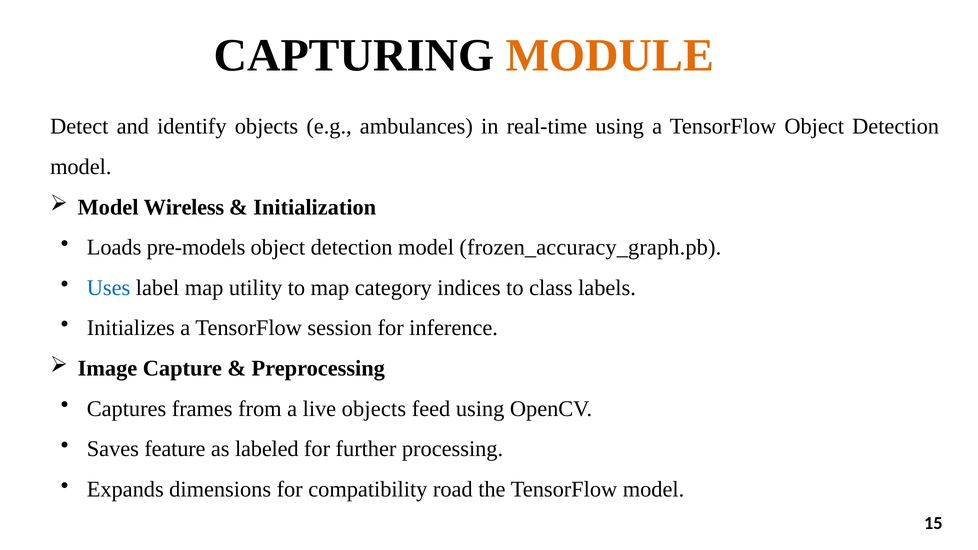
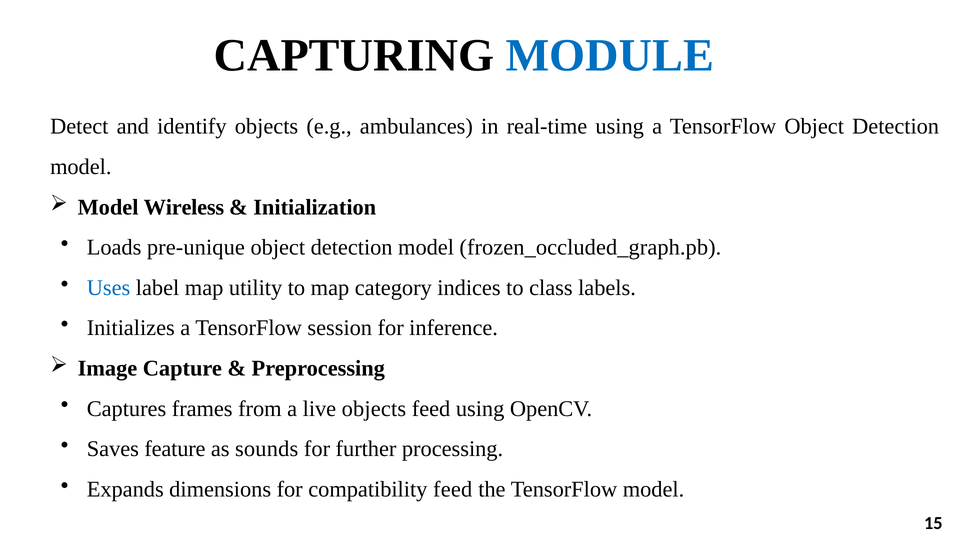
MODULE colour: orange -> blue (610, 56)
pre-models: pre-models -> pre-unique (196, 248)
frozen_accuracy_graph.pb: frozen_accuracy_graph.pb -> frozen_occluded_graph.pb (590, 248)
labeled: labeled -> sounds (267, 449)
compatibility road: road -> feed (453, 489)
